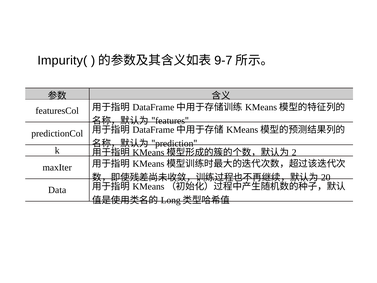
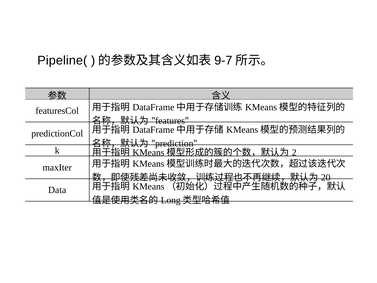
Impurity(: Impurity( -> Pipeline( (62, 61)
